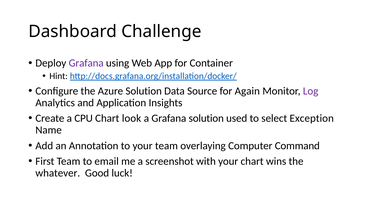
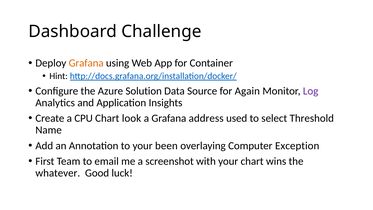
Grafana colour: purple -> orange (86, 63)
Grafana solution: solution -> address (206, 118)
Exception: Exception -> Threshold (312, 118)
your team: team -> been (166, 146)
Command: Command -> Exception (297, 146)
